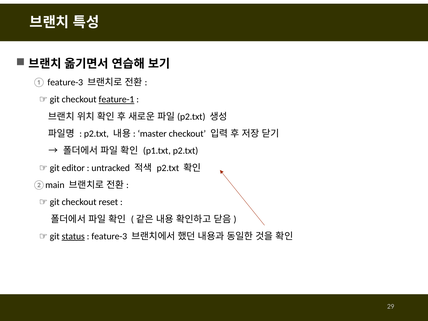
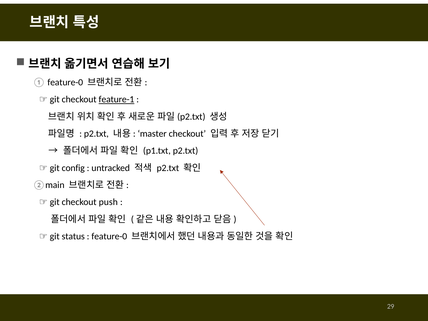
feature-3: feature-3 -> feature-0 (65, 82)
editor: editor -> config (73, 168)
reset: reset -> push (108, 202)
status underline: present -> none (73, 236)
feature-3: feature-3 -> feature-0 (109, 236)
